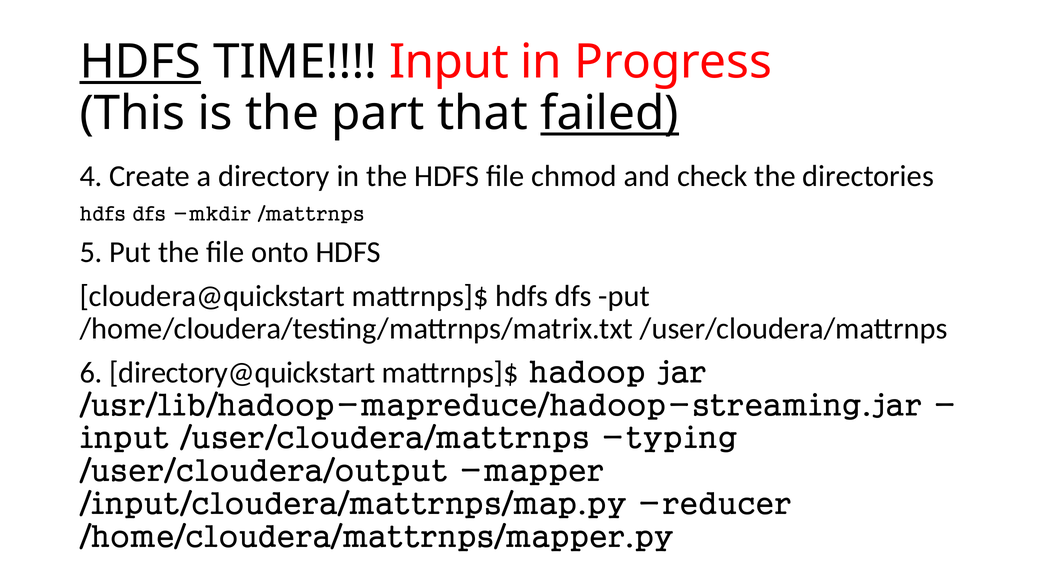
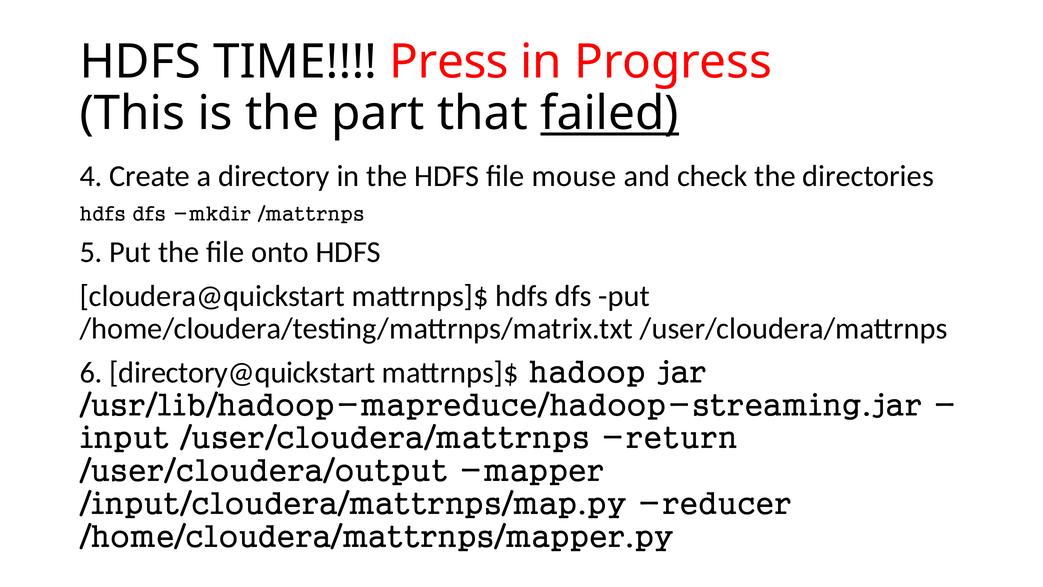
HDFS underline: present -> none (140, 62)
TIME Input: Input -> Press (449, 62)
chmod: chmod -> mouse (574, 176)
typing: typing -> return (669, 438)
